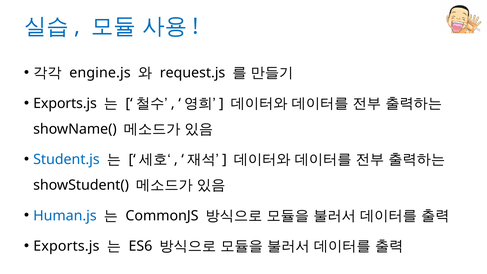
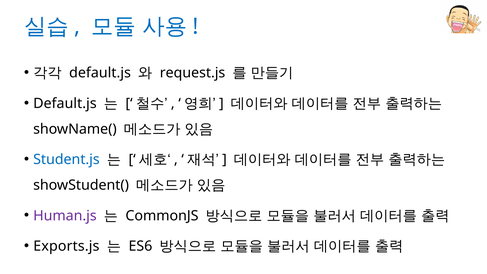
engine.js: engine.js -> default.js (100, 73)
Exports.js: Exports.js -> Default.js (65, 103)
Human.js colour: blue -> purple (65, 216)
